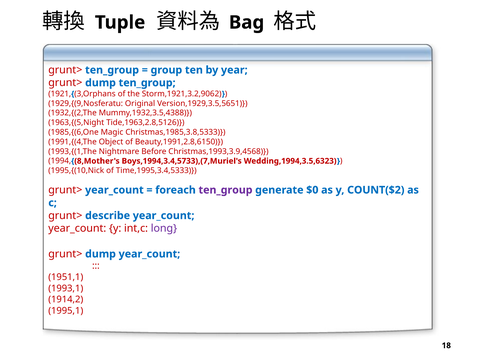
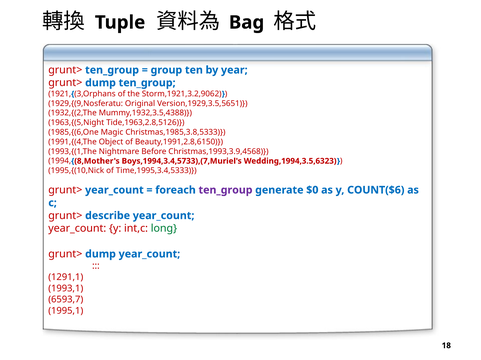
COUNT($2: COUNT($2 -> COUNT($6 (376, 190)
long colour: purple -> green (164, 229)
1951,1: 1951,1 -> 1291,1 (66, 278)
1914,2: 1914,2 -> 6593,7 (66, 300)
